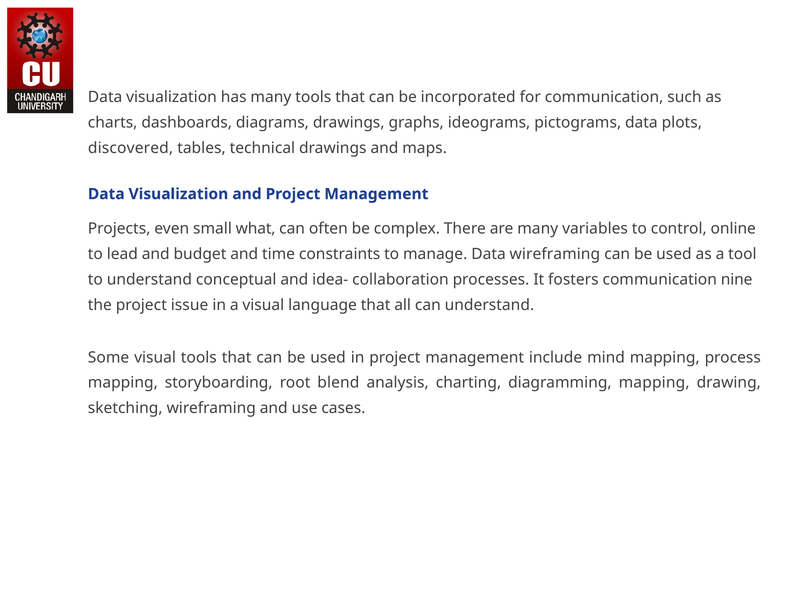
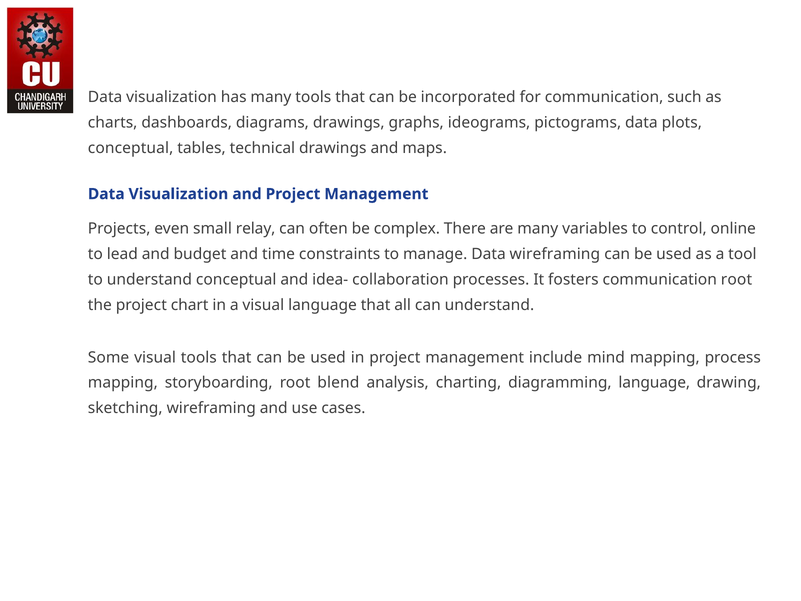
discovered: discovered -> conceptual (131, 148)
what: what -> relay (256, 229)
communication nine: nine -> root (737, 279)
issue: issue -> chart (190, 305)
diagramming mapping: mapping -> language (654, 383)
